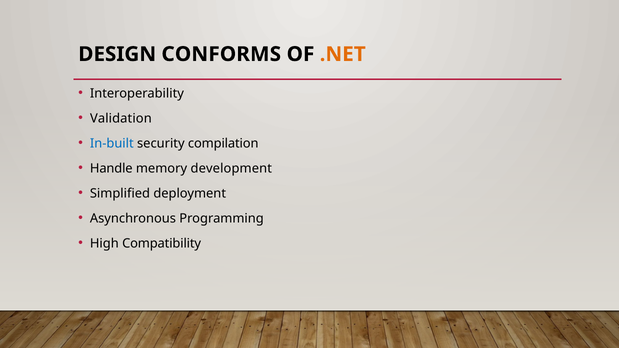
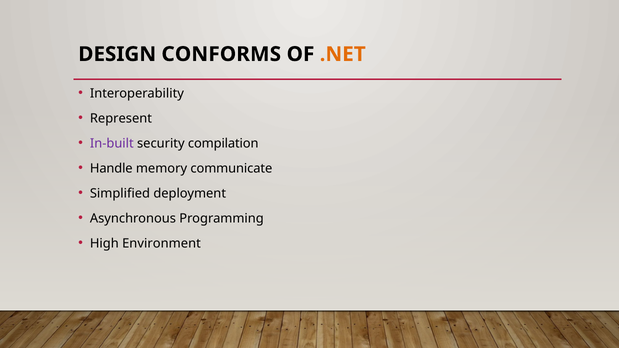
Validation: Validation -> Represent (121, 118)
In-built colour: blue -> purple (112, 143)
development: development -> communicate (231, 168)
Compatibility: Compatibility -> Environment (162, 244)
